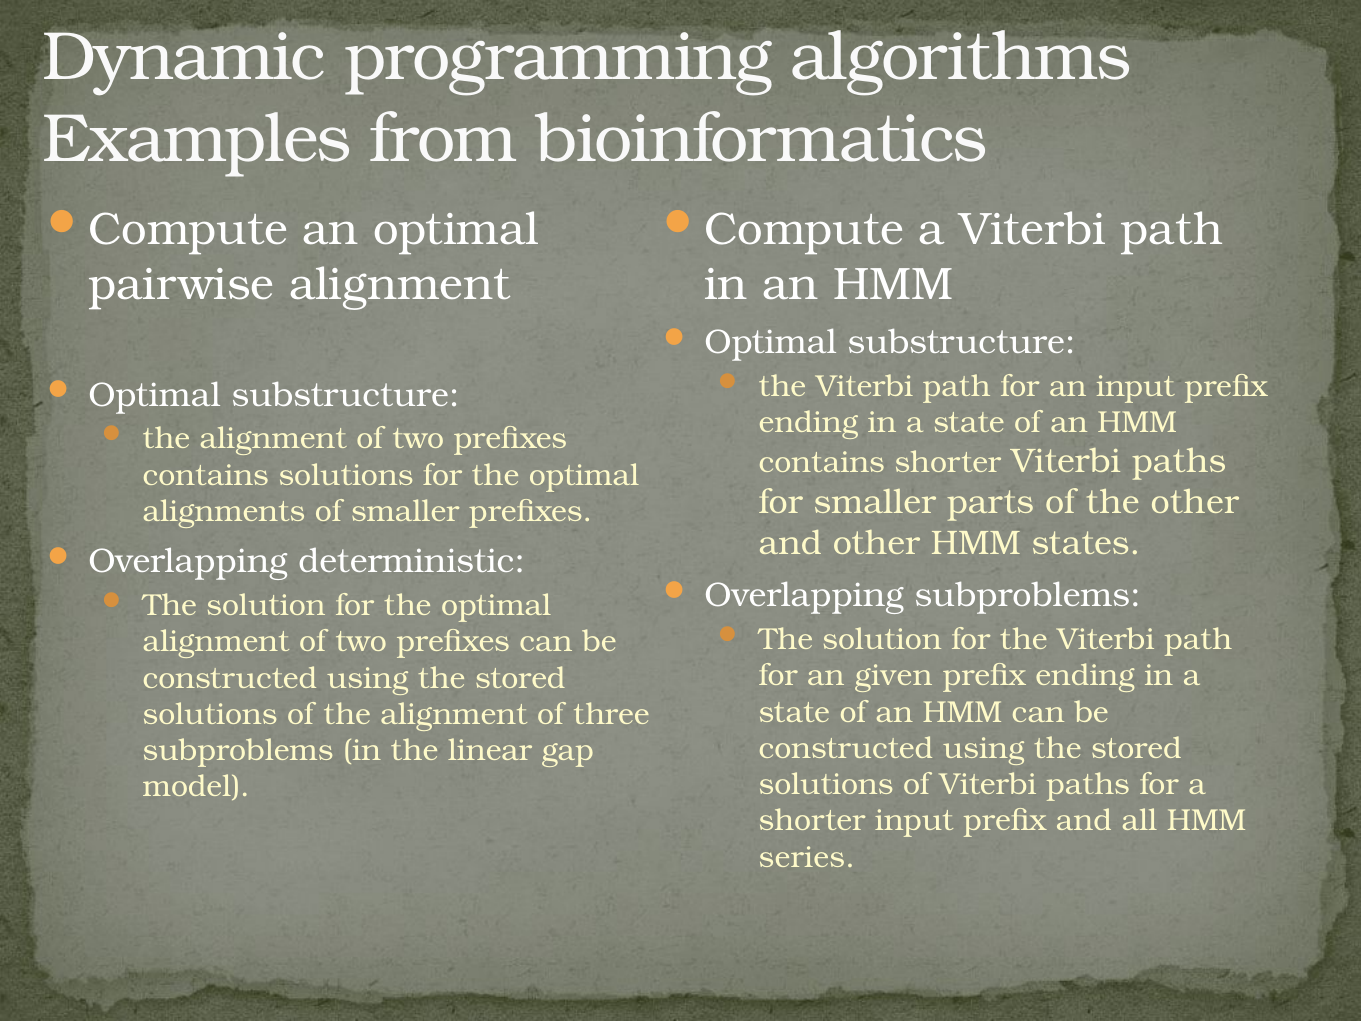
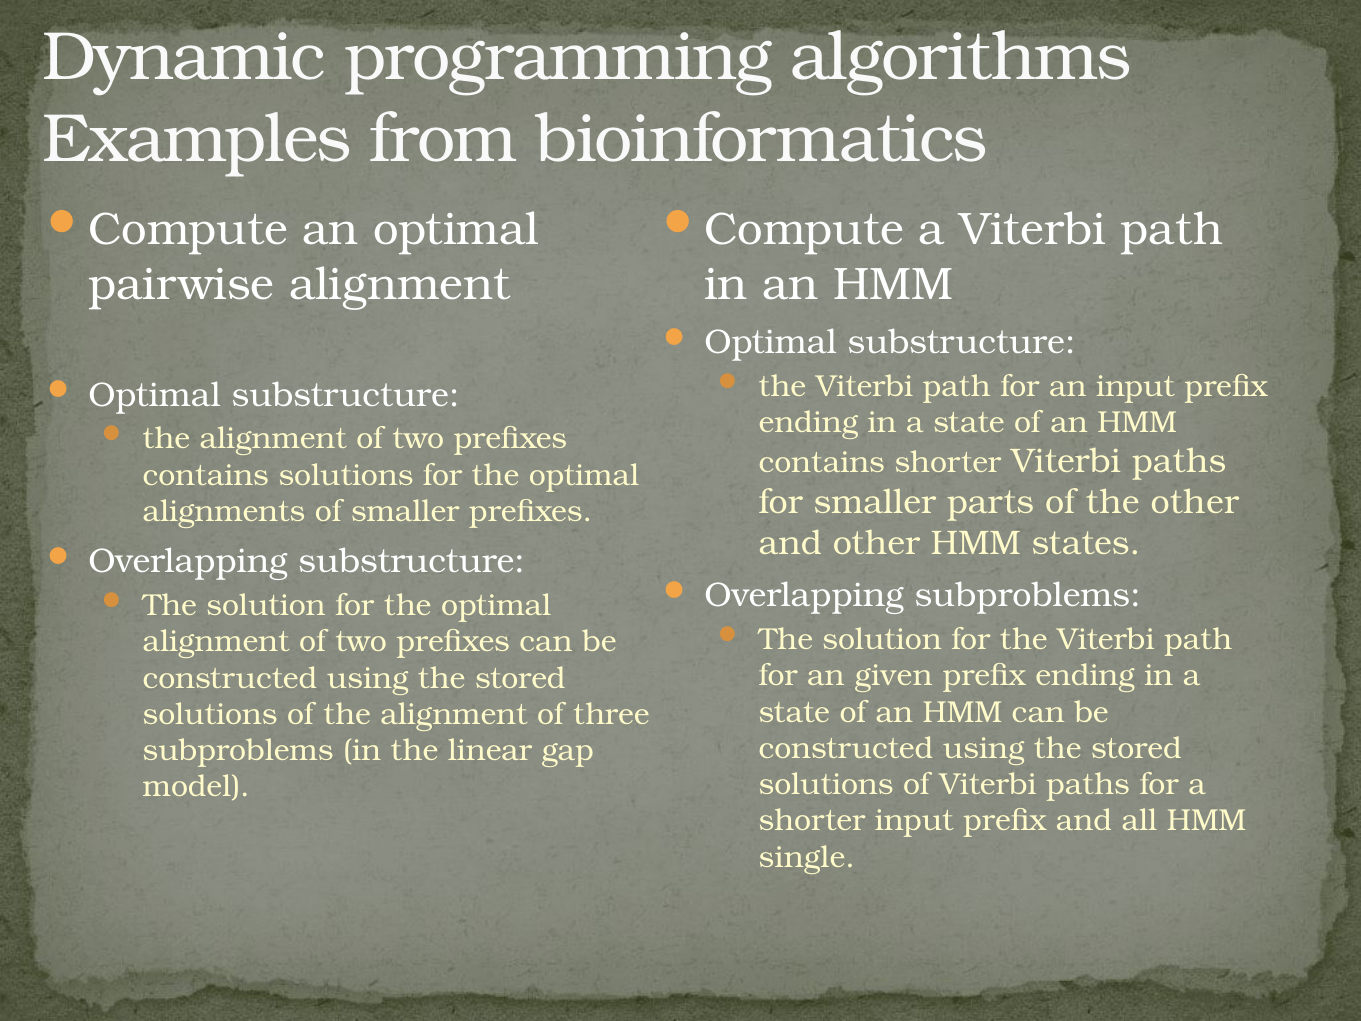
Overlapping deterministic: deterministic -> substructure (412, 561)
series: series -> single (807, 857)
